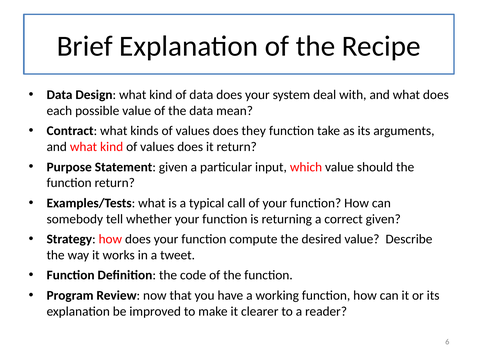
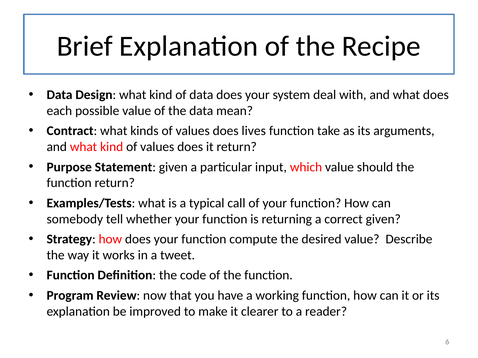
they: they -> lives (254, 131)
